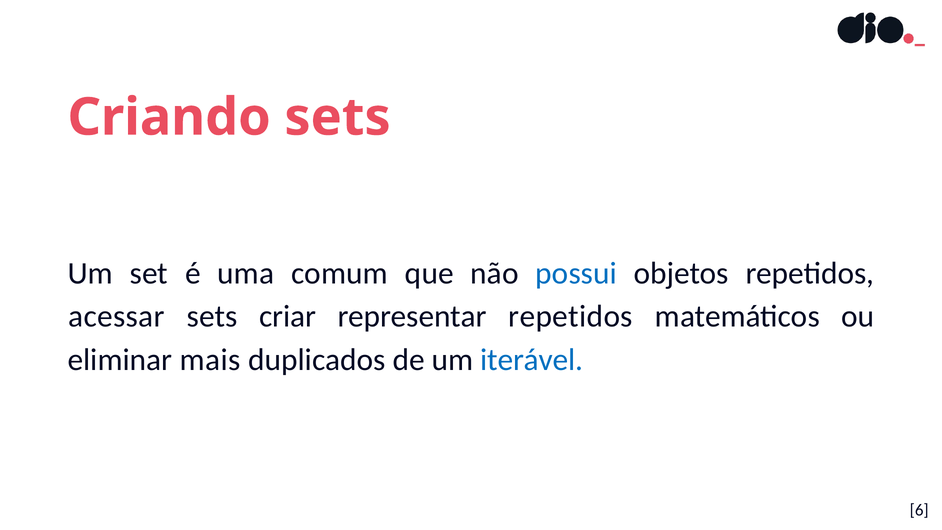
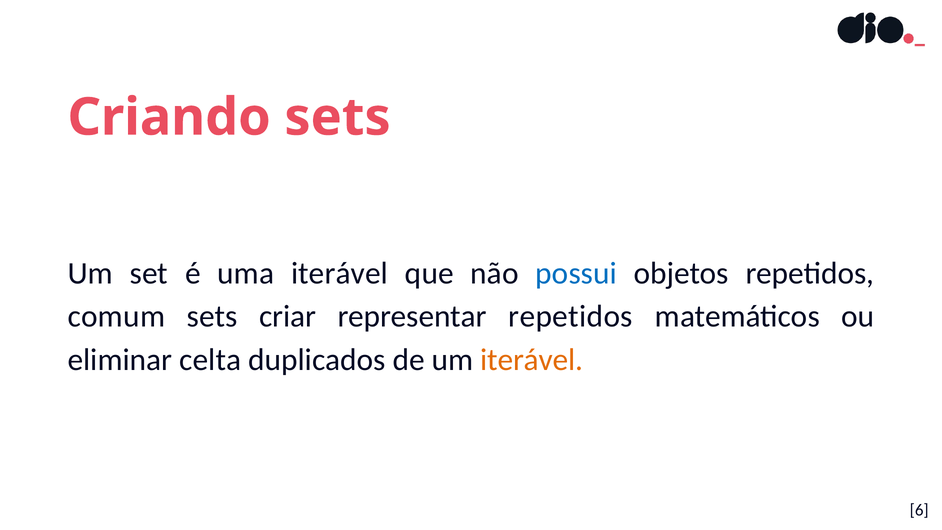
uma comum: comum -> iterável (340, 273)
acessar: acessar -> comum (116, 316)
mais: mais -> celta (210, 360)
iterável colour: blue -> orange (532, 360)
